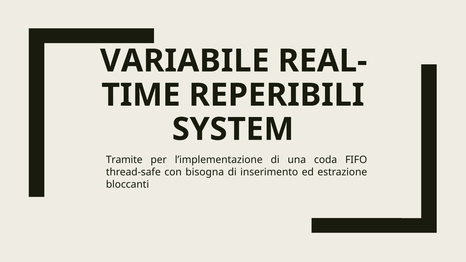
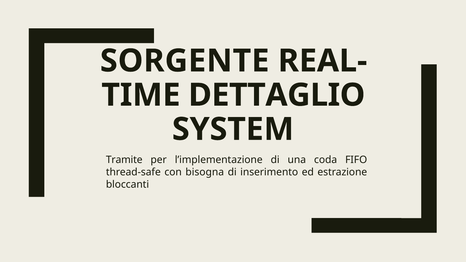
VARIABILE: VARIABILE -> SORGENTE (185, 61)
REPERIBILI: REPERIBILI -> DETTAGLIO (277, 95)
